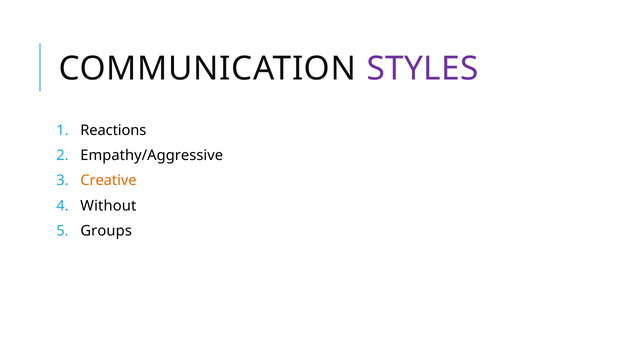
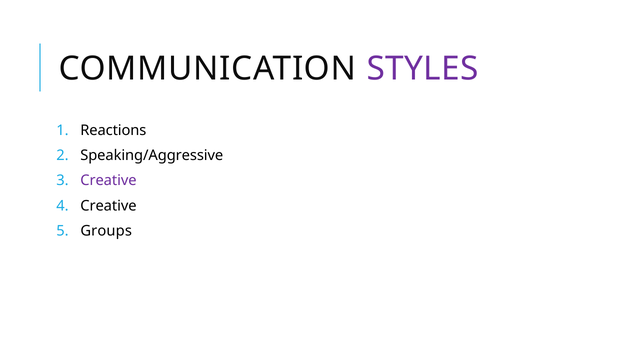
Empathy/Aggressive: Empathy/Aggressive -> Speaking/Aggressive (152, 156)
Creative colour: orange -> purple (108, 181)
Without: Without -> Creative (108, 206)
